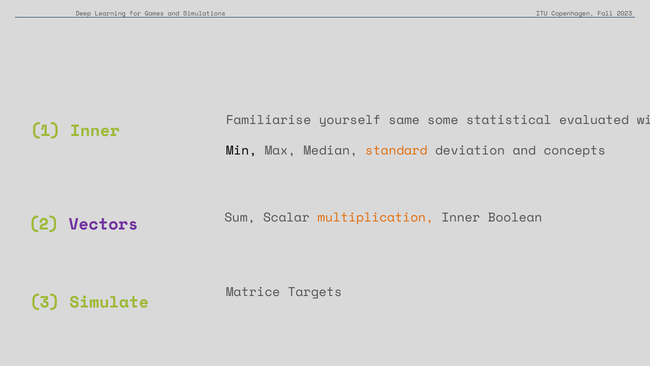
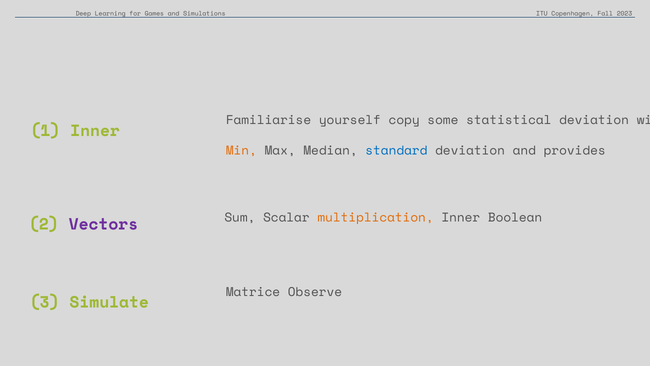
same: same -> copy (404, 120)
statistical evaluated: evaluated -> deviation (594, 120)
Min colour: black -> orange (241, 150)
standard colour: orange -> blue (396, 150)
concepts: concepts -> provides (575, 150)
Targets: Targets -> Observe (315, 292)
